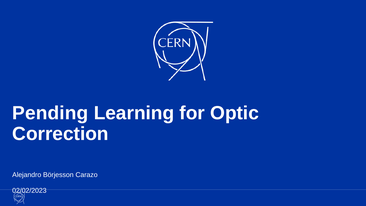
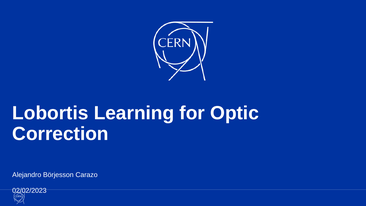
Pending: Pending -> Lobortis (50, 113)
